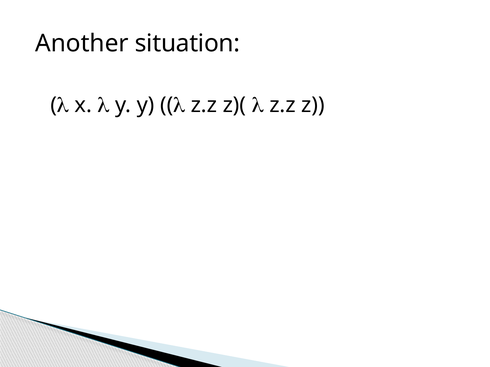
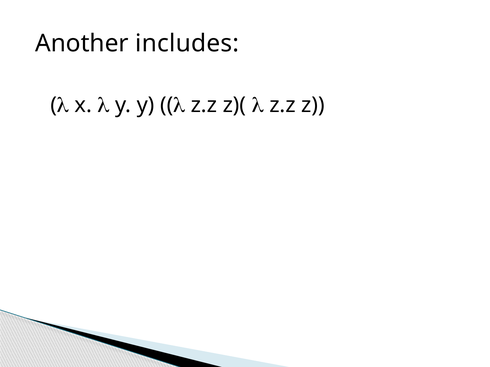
situation: situation -> includes (187, 43)
